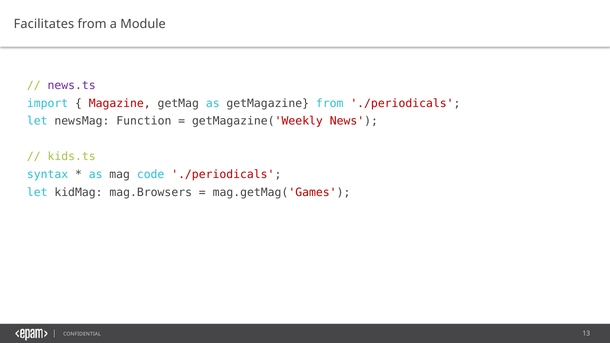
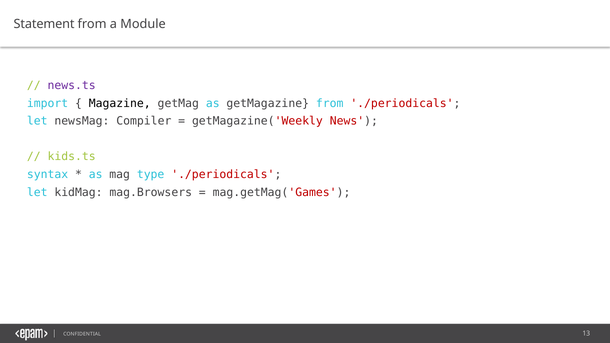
Facilitates: Facilitates -> Statement (44, 24)
Magazine colour: red -> black (120, 103)
Function: Function -> Compiler (144, 121)
code: code -> type (151, 175)
